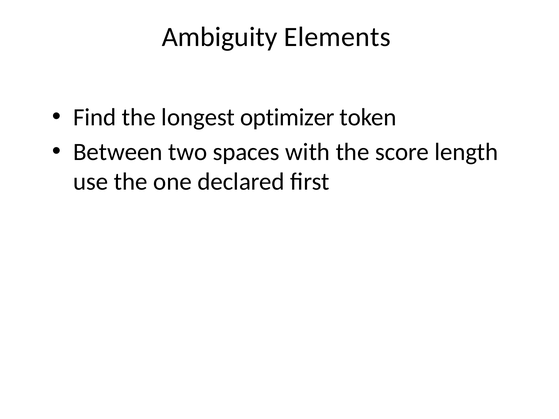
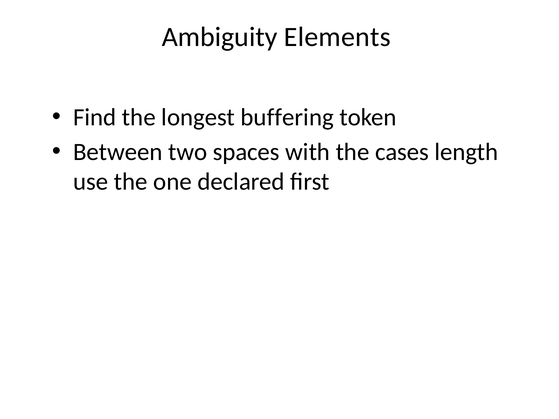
optimizer: optimizer -> buffering (287, 117)
score: score -> cases (402, 152)
